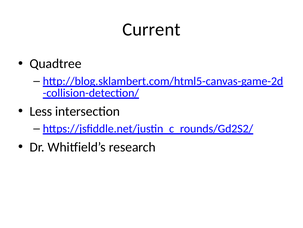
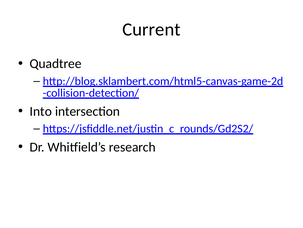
Less: Less -> Into (41, 111)
